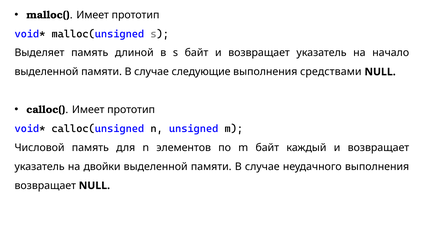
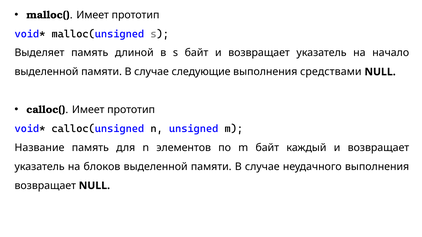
Числовой: Числовой -> Название (39, 148)
двойки: двойки -> блоков (102, 167)
